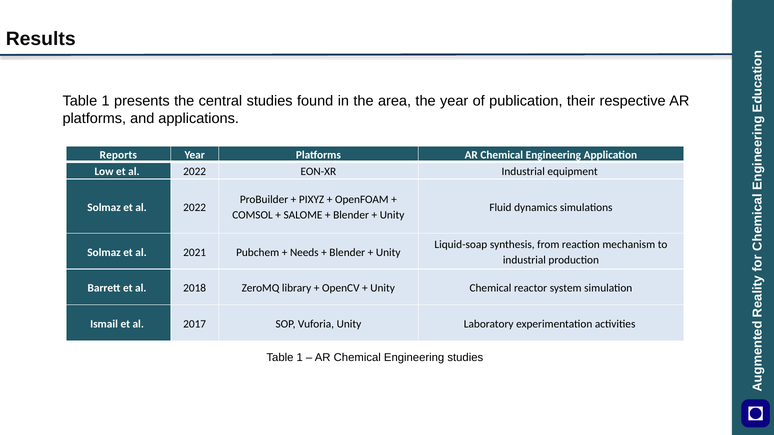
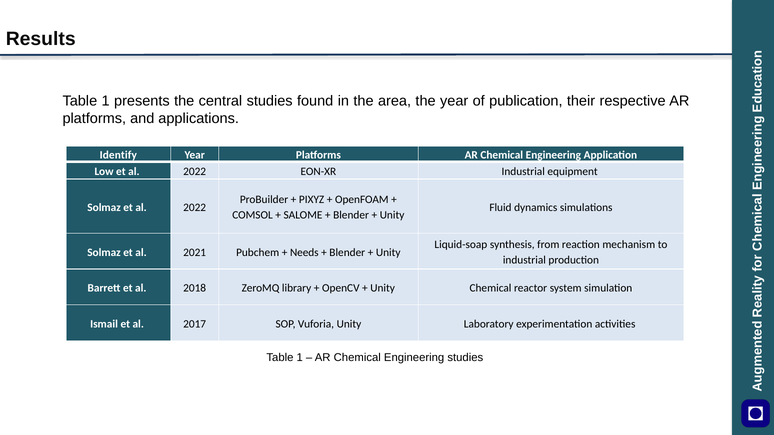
Reports: Reports -> Identify (118, 155)
